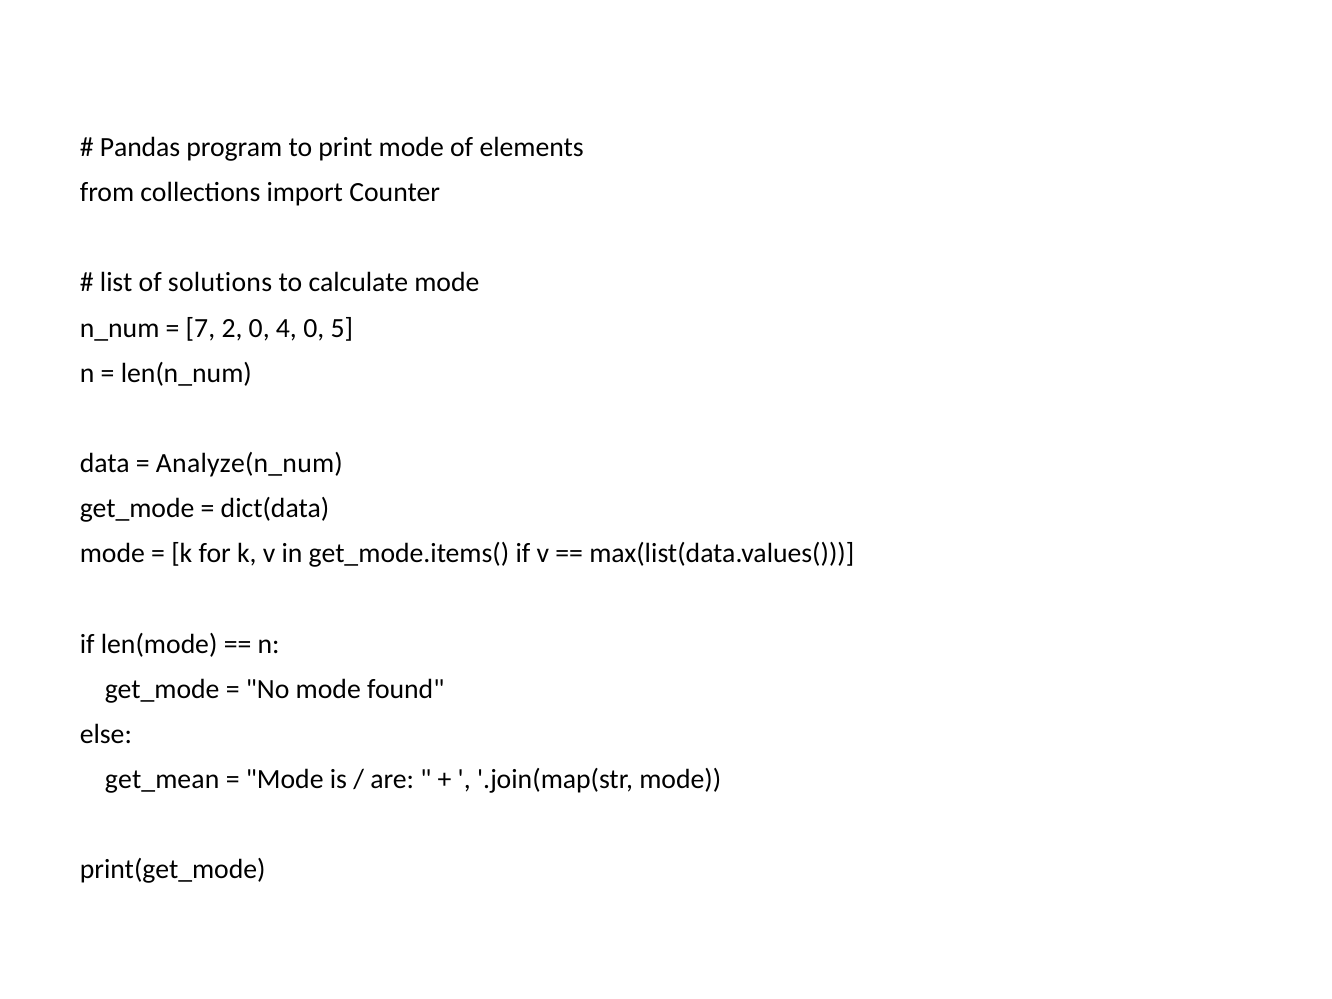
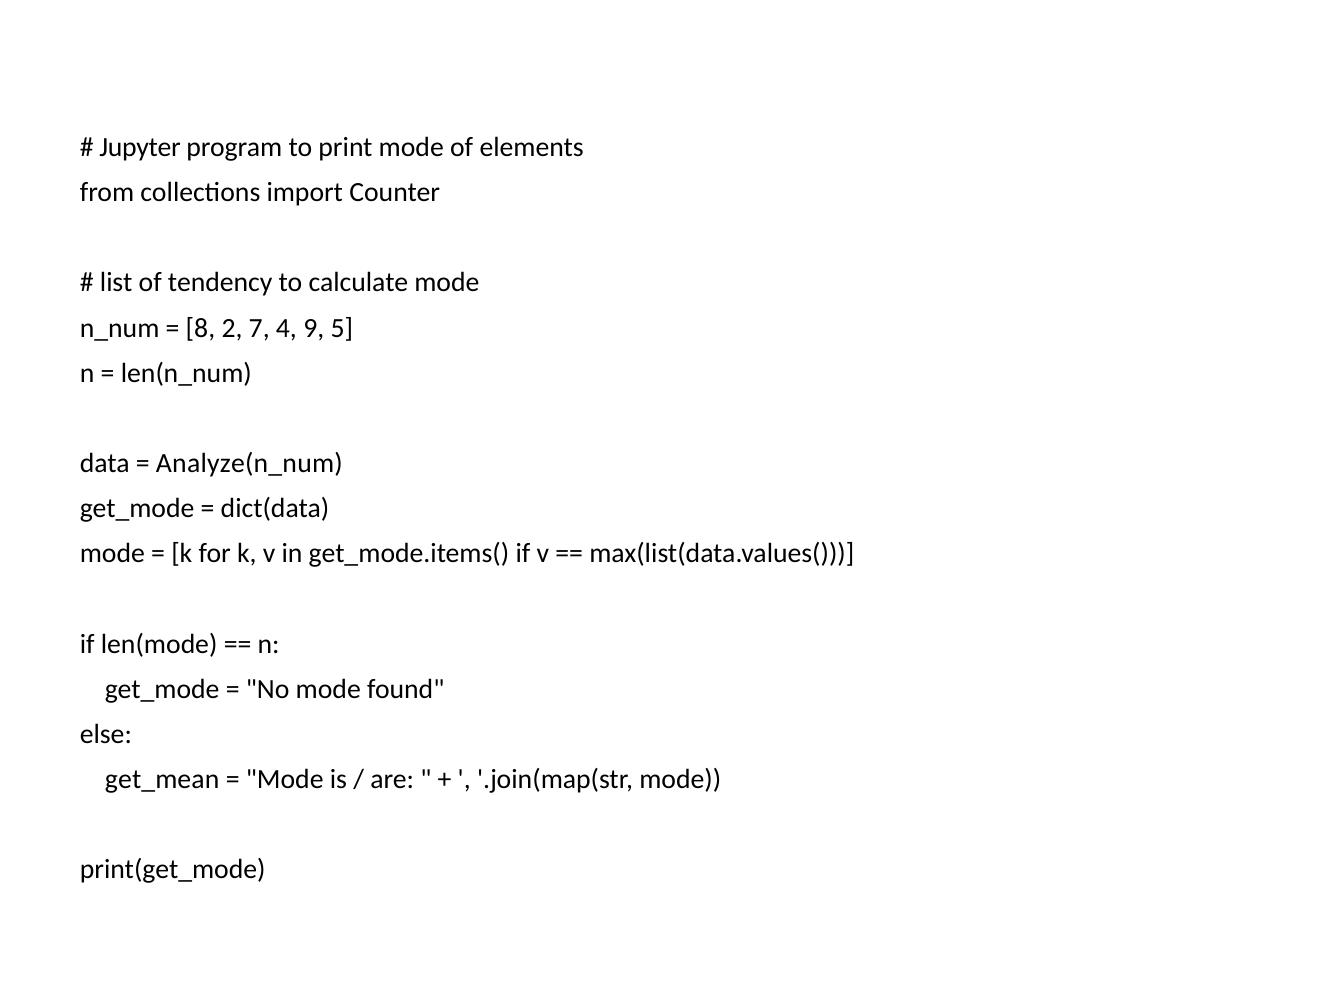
Pandas: Pandas -> Jupyter (140, 147)
solutions: solutions -> tendency (220, 283)
7: 7 -> 8 (200, 328)
2 0: 0 -> 7 (259, 328)
4 0: 0 -> 9 (314, 328)
